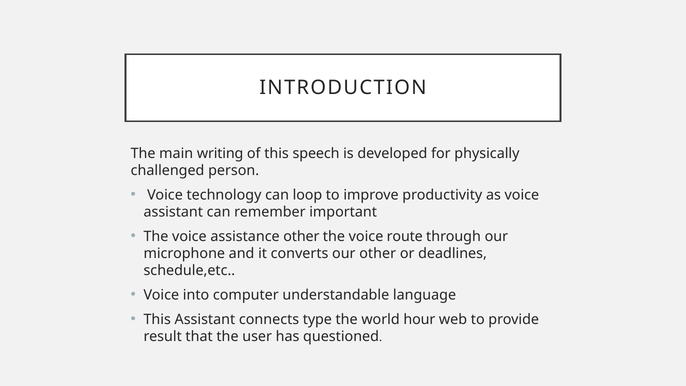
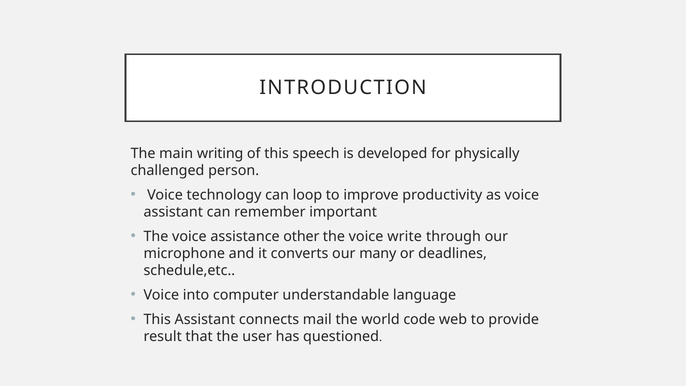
route: route -> write (405, 236)
our other: other -> many (378, 254)
type: type -> mail (317, 319)
hour: hour -> code (419, 319)
